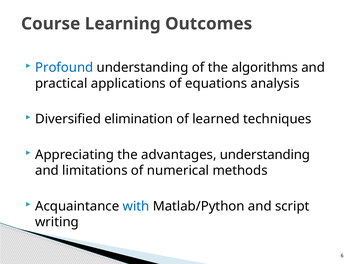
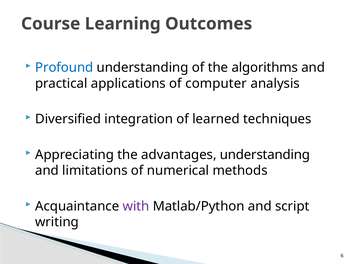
equations: equations -> computer (216, 83)
elimination: elimination -> integration (139, 119)
with colour: blue -> purple (136, 206)
